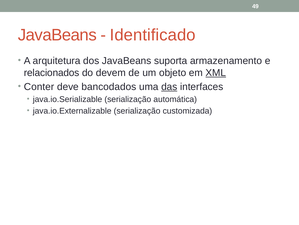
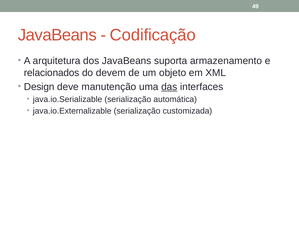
Identificado: Identificado -> Codificação (153, 35)
XML underline: present -> none (216, 72)
Conter: Conter -> Design (39, 86)
bancodados: bancodados -> manutenção (109, 86)
